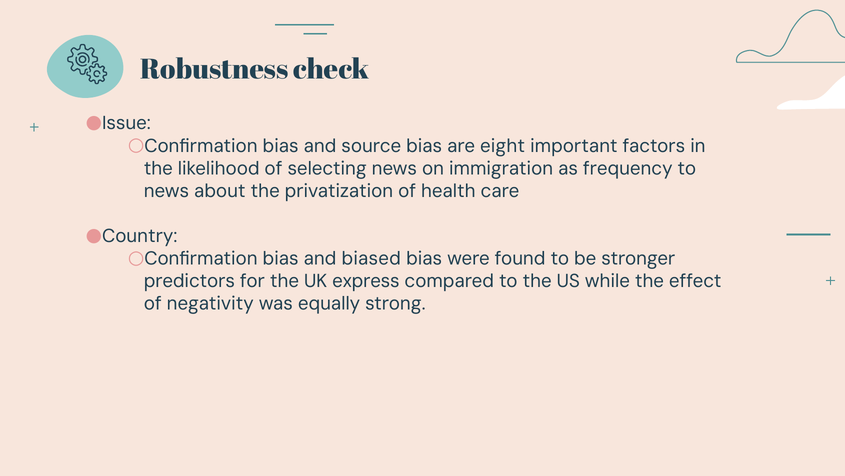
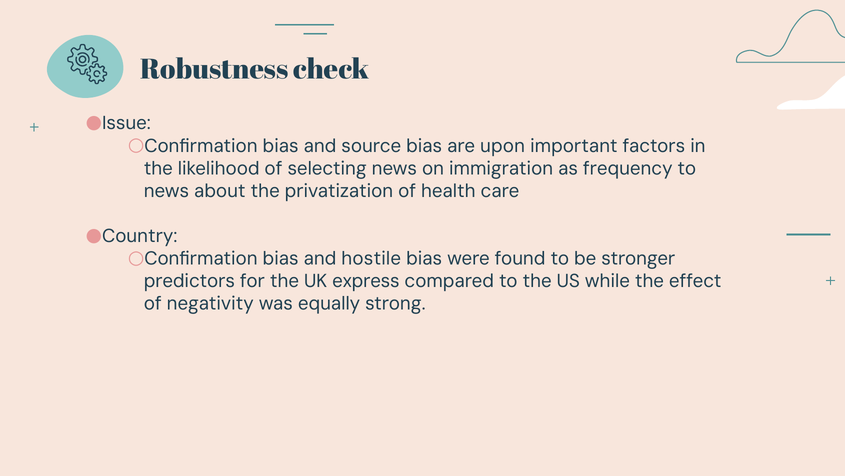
eight: eight -> upon (503, 146)
biased: biased -> hostile (371, 258)
